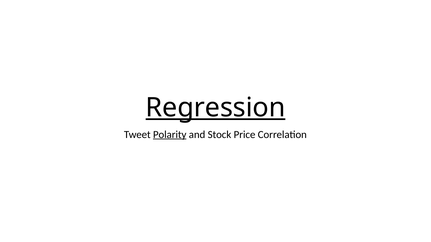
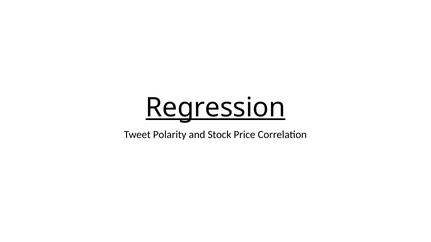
Polarity underline: present -> none (170, 135)
